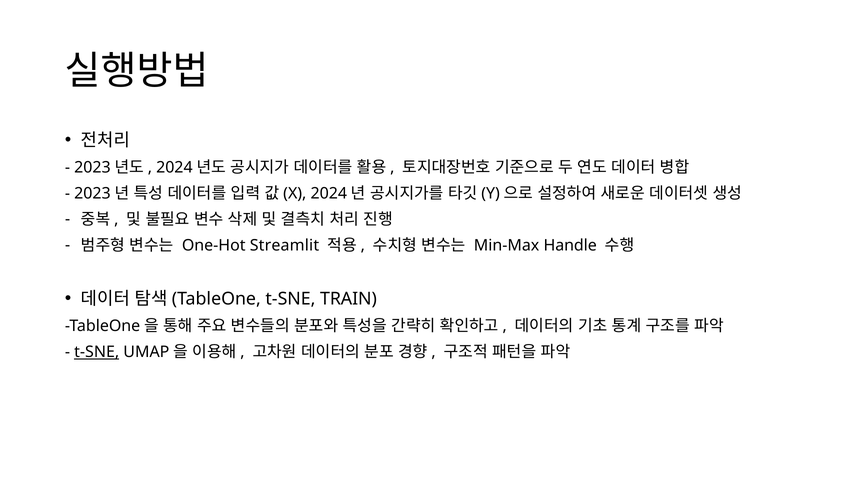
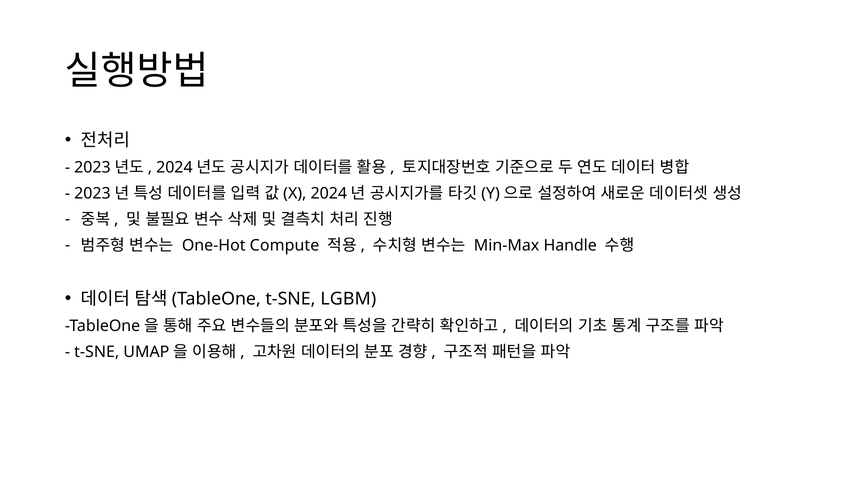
Streamlit: Streamlit -> Compute (285, 246)
TRAIN: TRAIN -> LGBM (348, 299)
t-SNE underline: present -> none (97, 352)
